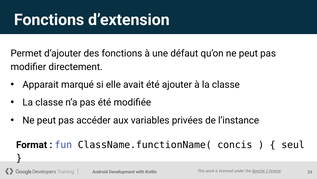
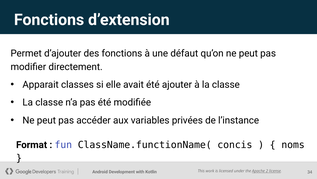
marqué: marqué -> classes (77, 84)
seul: seul -> noms (293, 144)
